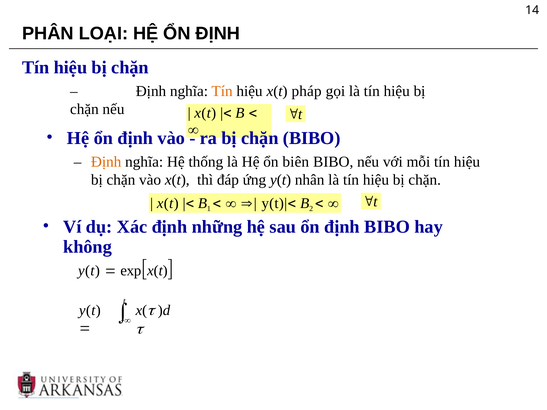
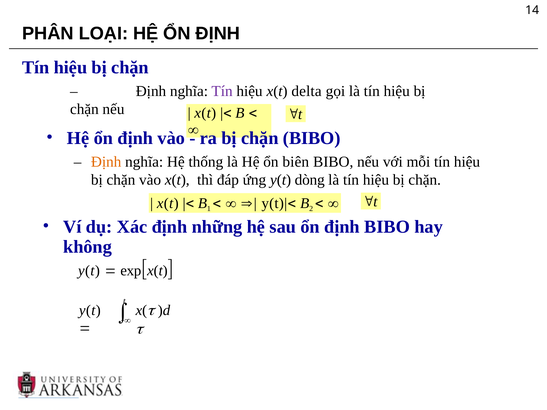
Tín colour: orange -> purple (222, 91)
pháp: pháp -> delta (307, 91)
nhân: nhân -> dòng (310, 180)
